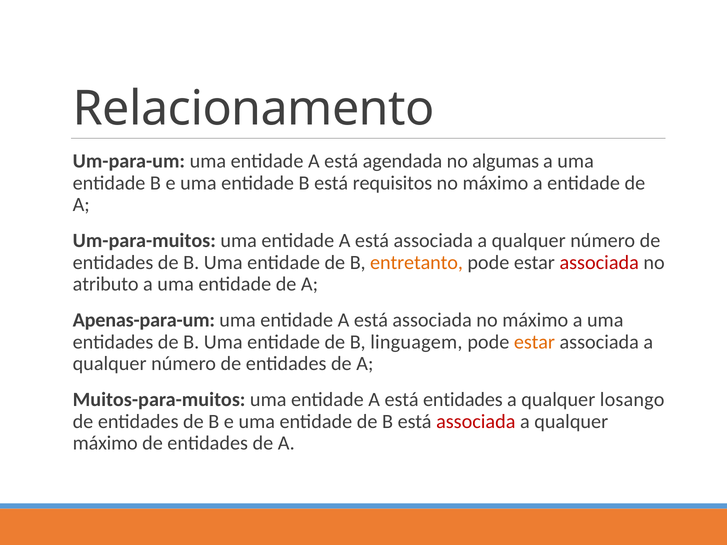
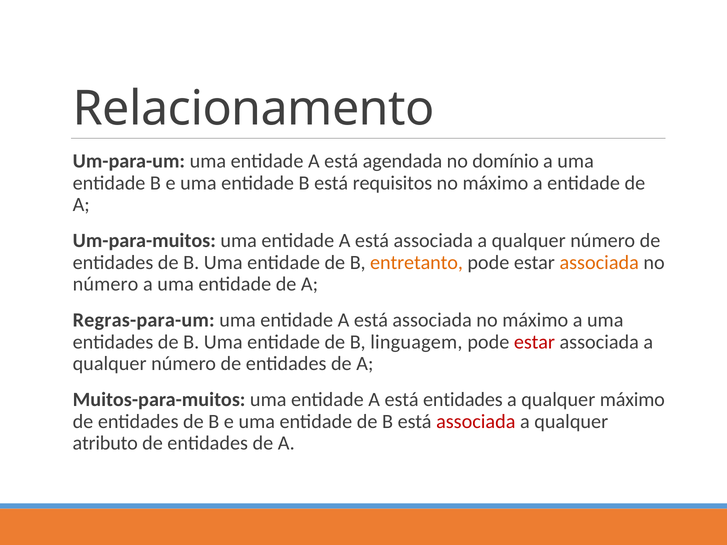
algumas: algumas -> domínio (506, 161)
associada colour: red -> orange (599, 263)
atributo: atributo -> número (106, 284)
Apenas-para-um: Apenas-para-um -> Regras-para-um (144, 320)
estar colour: orange -> red (534, 342)
qualquer losango: losango -> máximo (632, 400)
máximo: máximo -> atributo (105, 443)
